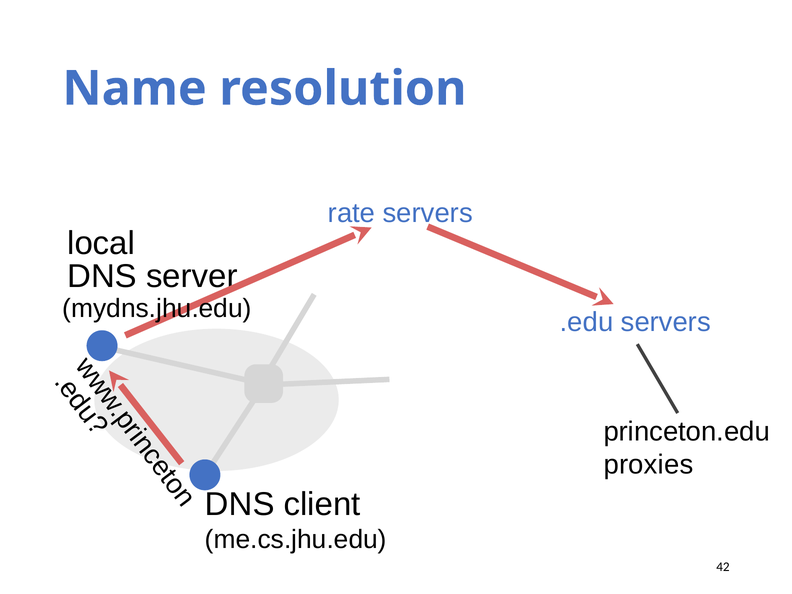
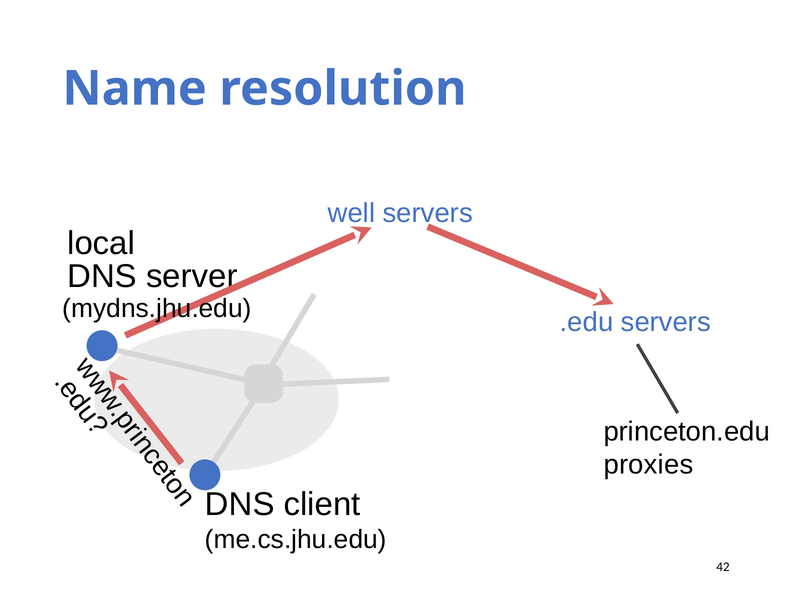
rate: rate -> well (352, 213)
